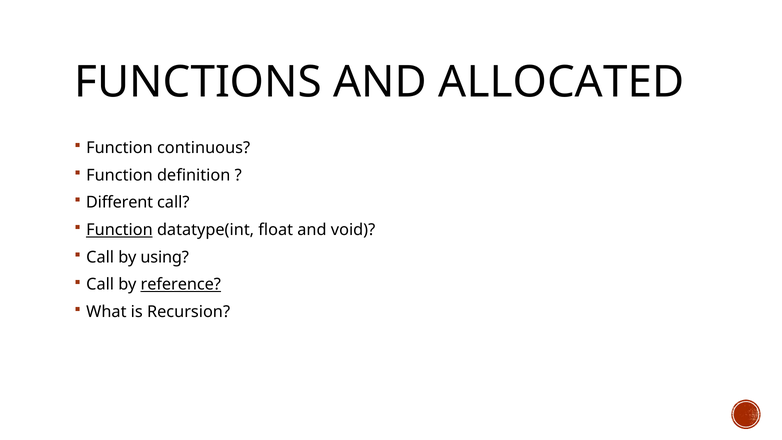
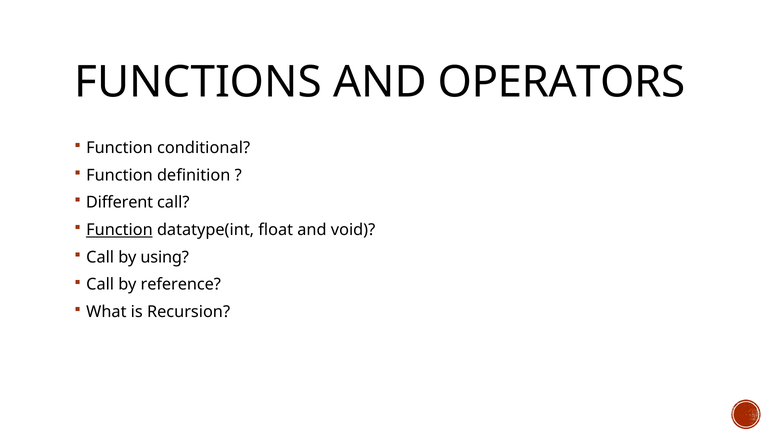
ALLOCATED: ALLOCATED -> OPERATORS (562, 82)
continuous: continuous -> conditional (204, 148)
reference underline: present -> none (181, 285)
